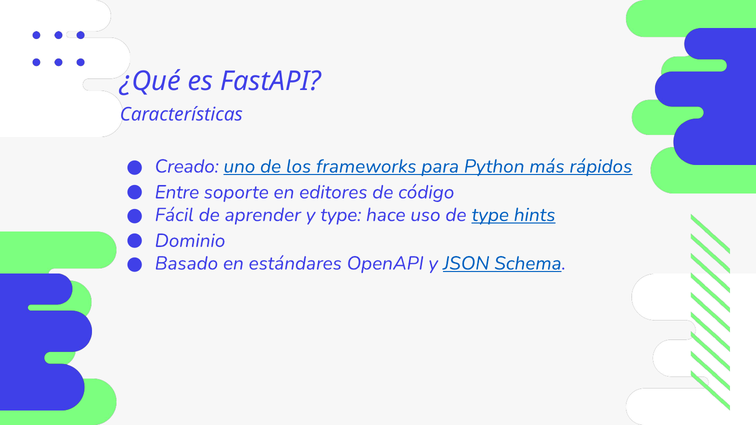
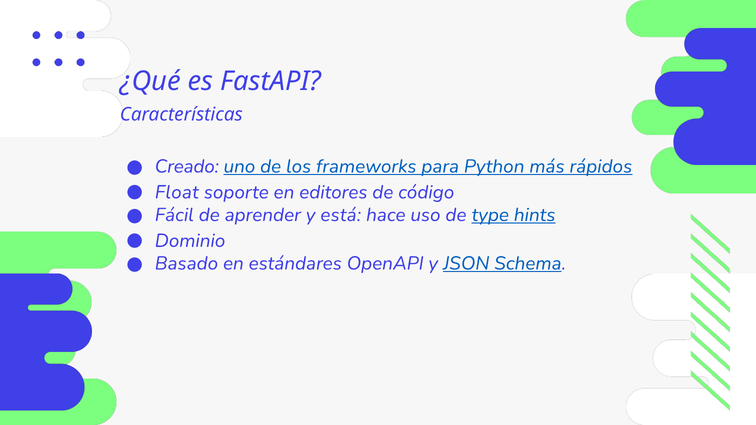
Entre: Entre -> Float (177, 192)
y type: type -> está (341, 215)
